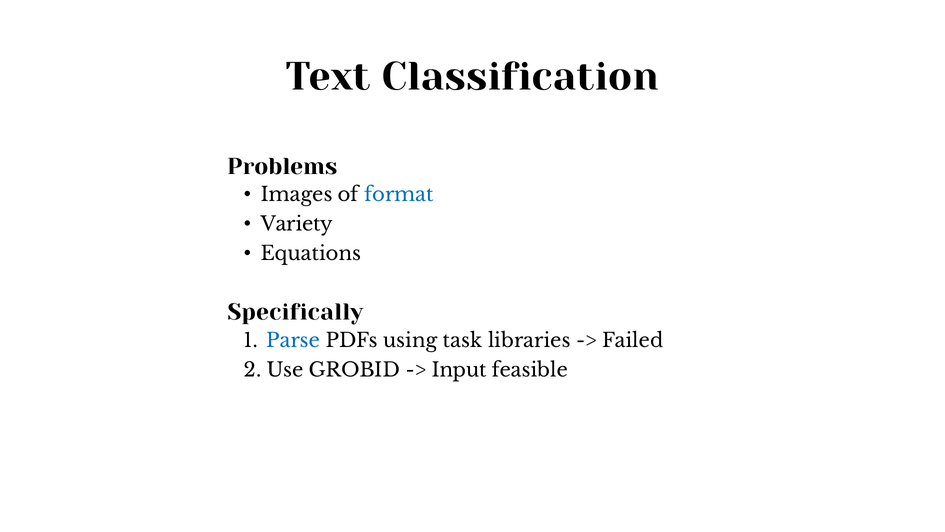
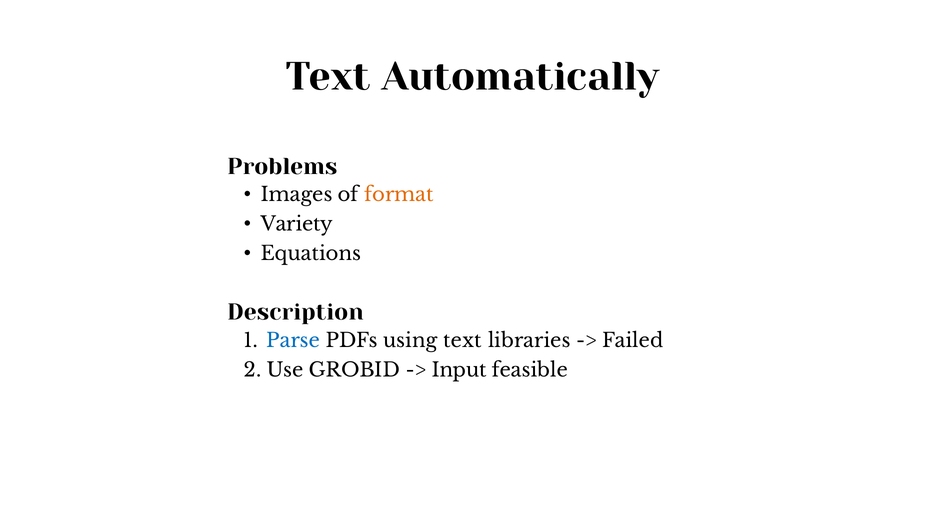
Classification: Classification -> Automatically (520, 77)
format colour: blue -> orange (399, 195)
Specifically: Specifically -> Description (295, 312)
using task: task -> text (463, 340)
